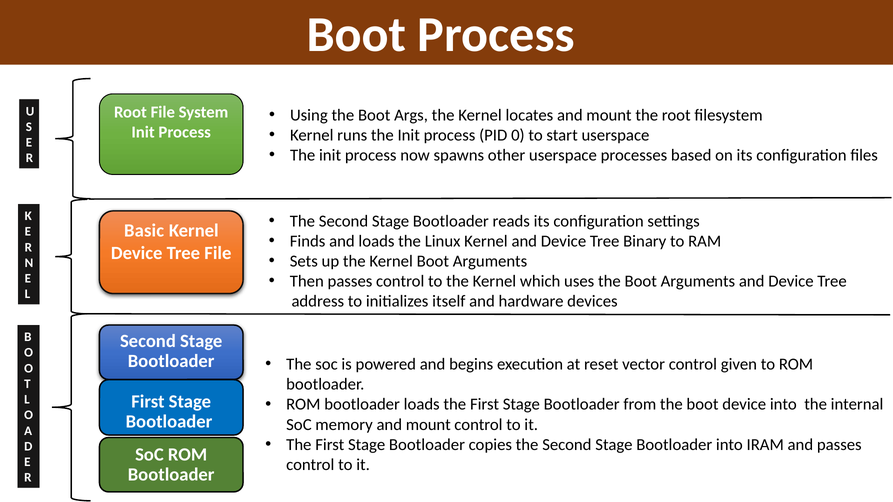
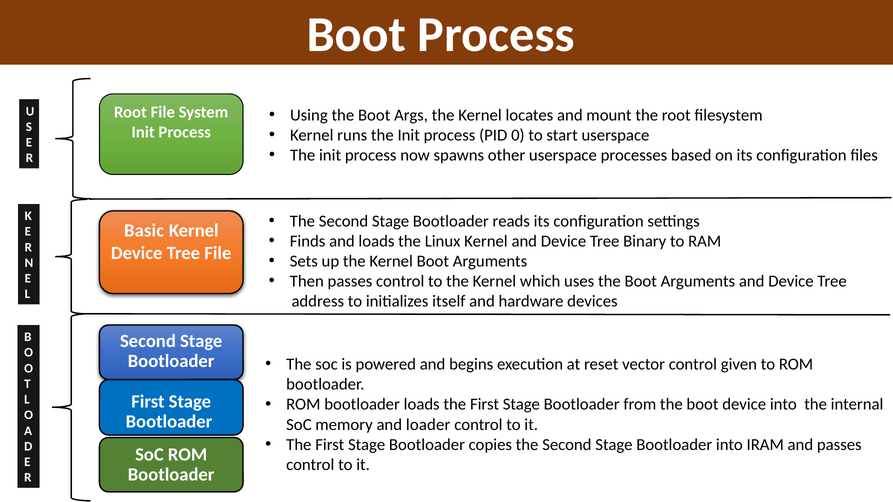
memory and mount: mount -> loader (428, 425)
